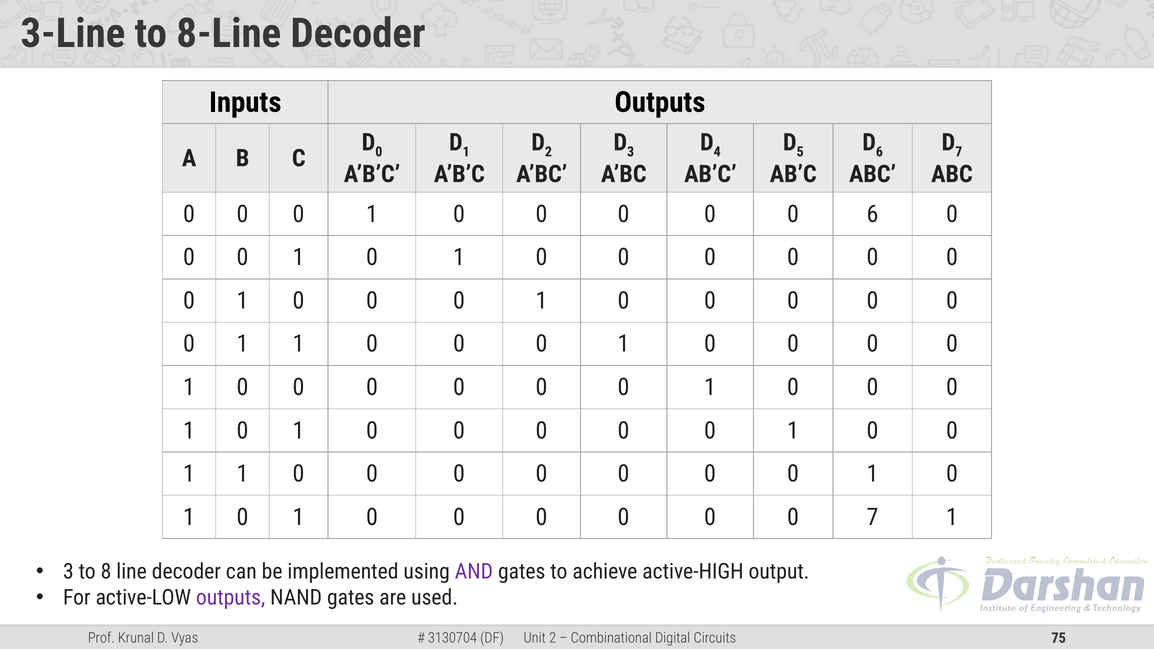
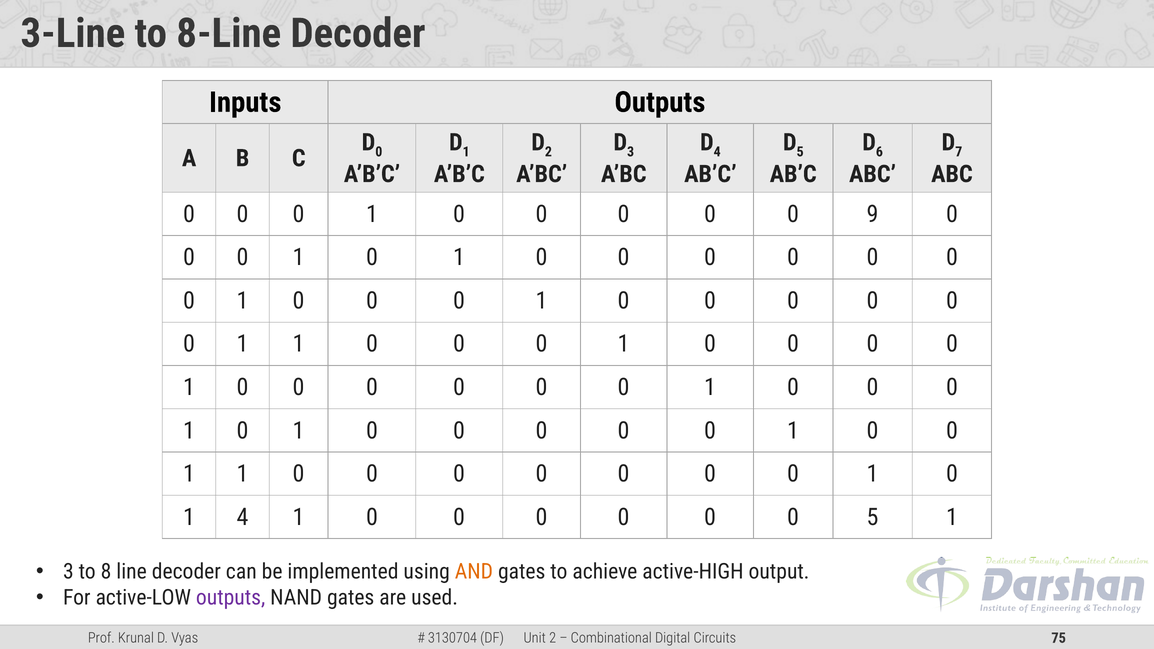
0 6: 6 -> 9 (873, 214)
0: 0 -> 4 (243, 517)
0 7: 7 -> 5 (873, 517)
AND colour: purple -> orange (474, 572)
